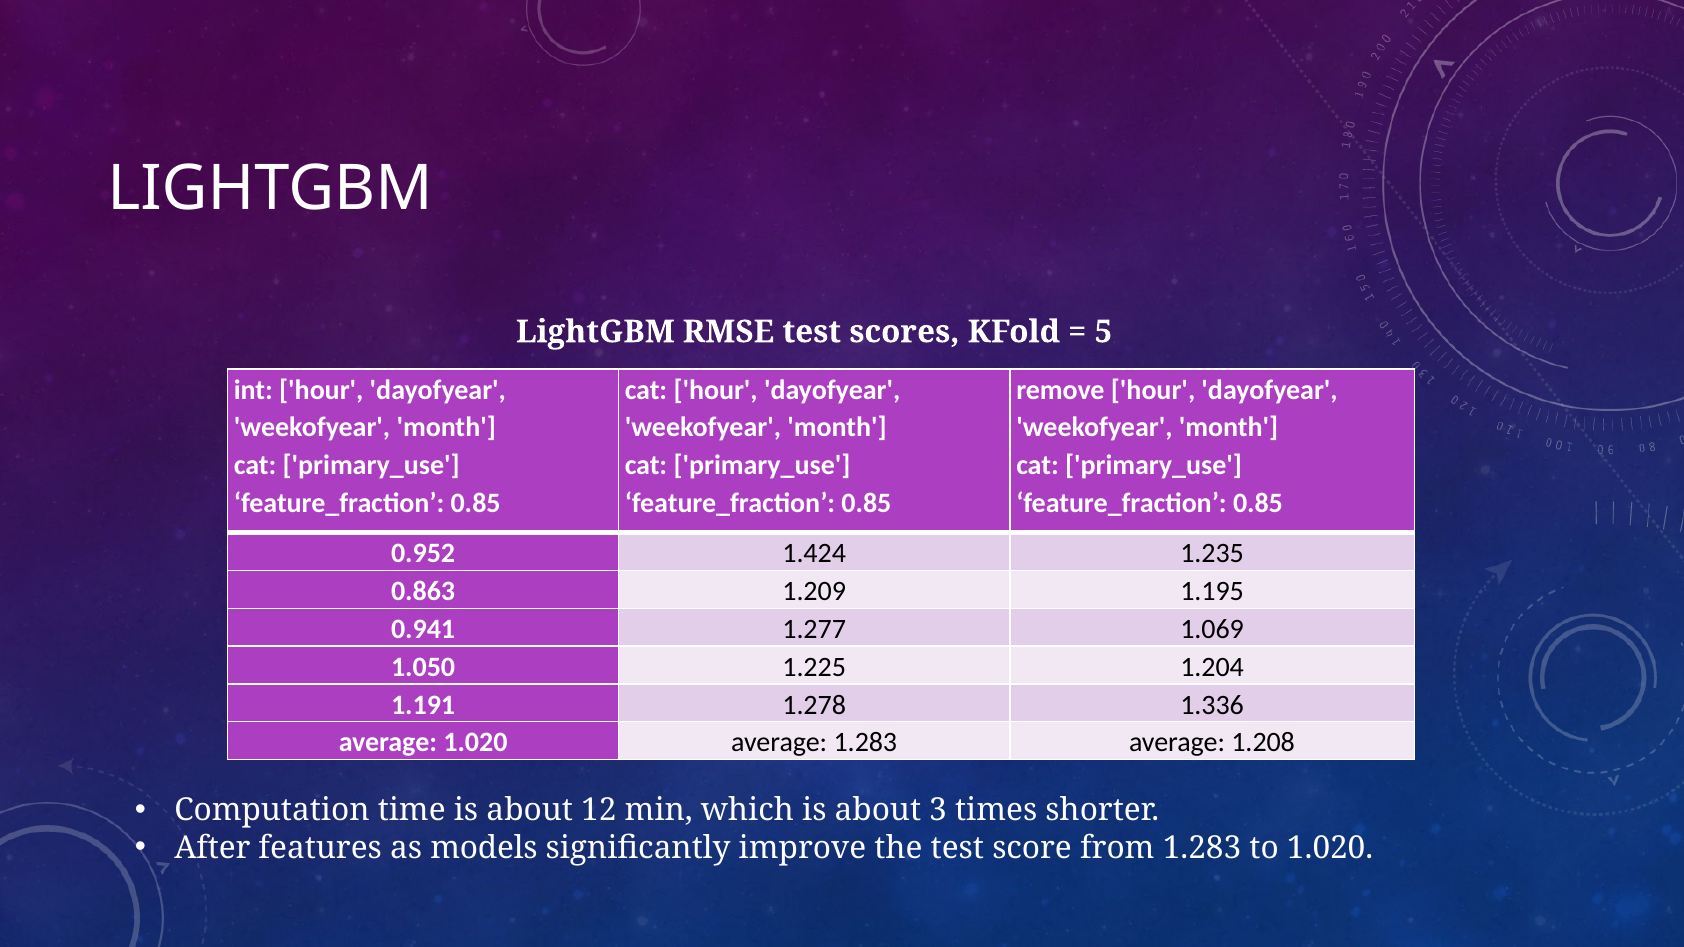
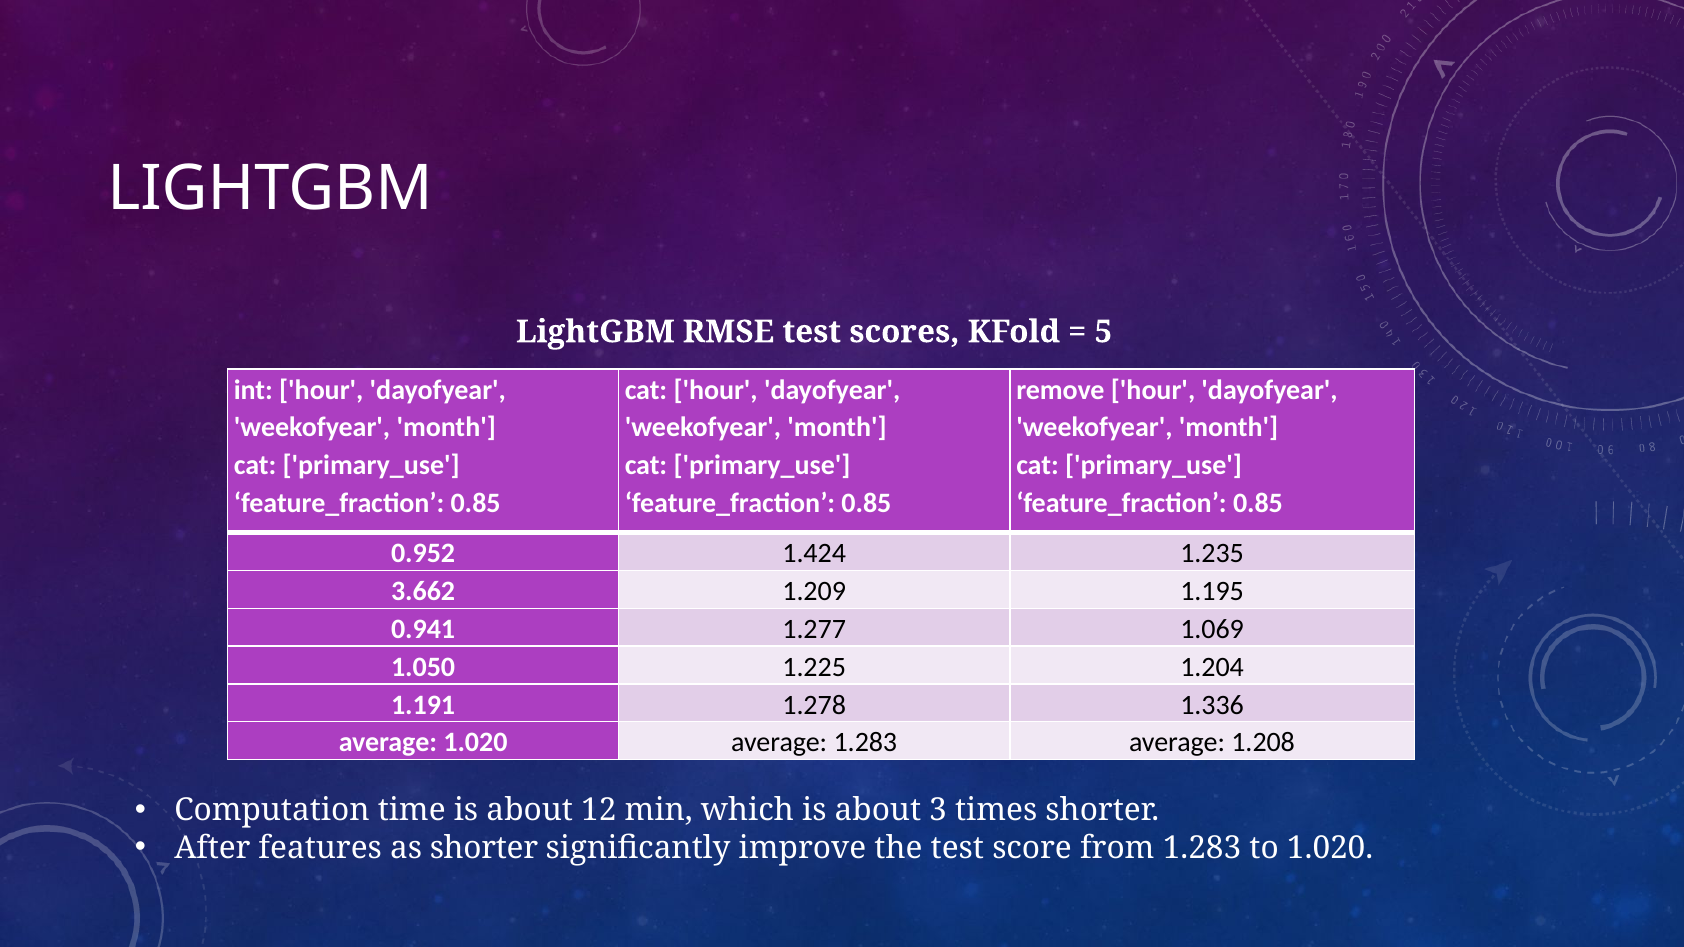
0.863: 0.863 -> 3.662 (423, 592)
as models: models -> shorter (484, 848)
